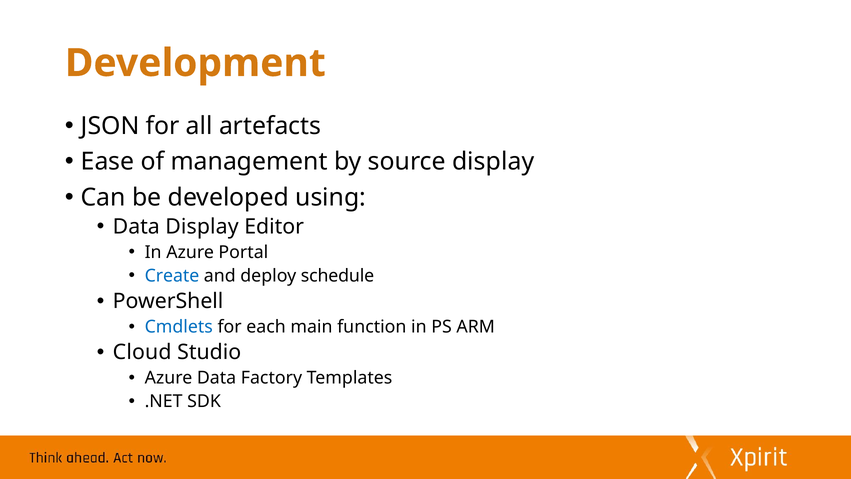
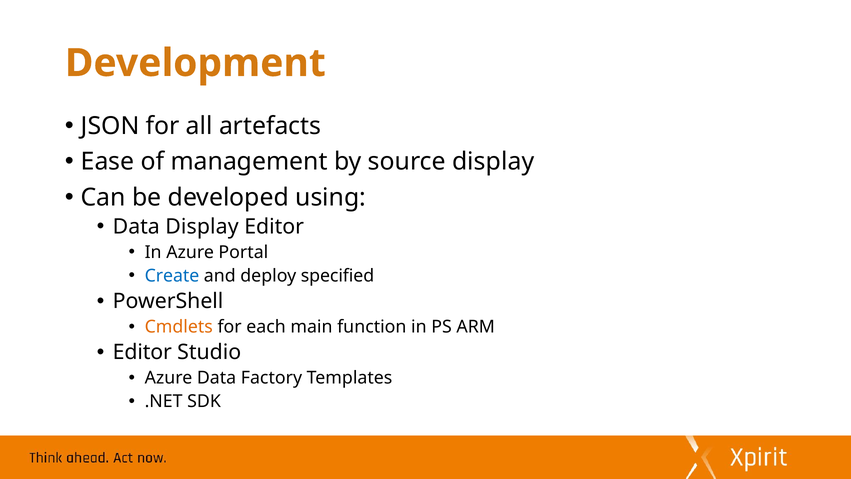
schedule: schedule -> specified (338, 276)
Cmdlets colour: blue -> orange (179, 327)
Cloud: Cloud -> Editor (142, 352)
